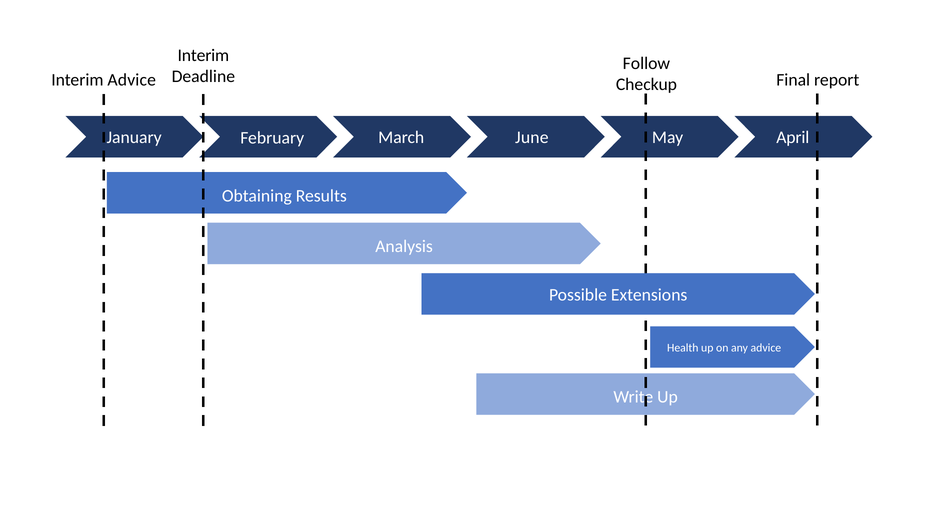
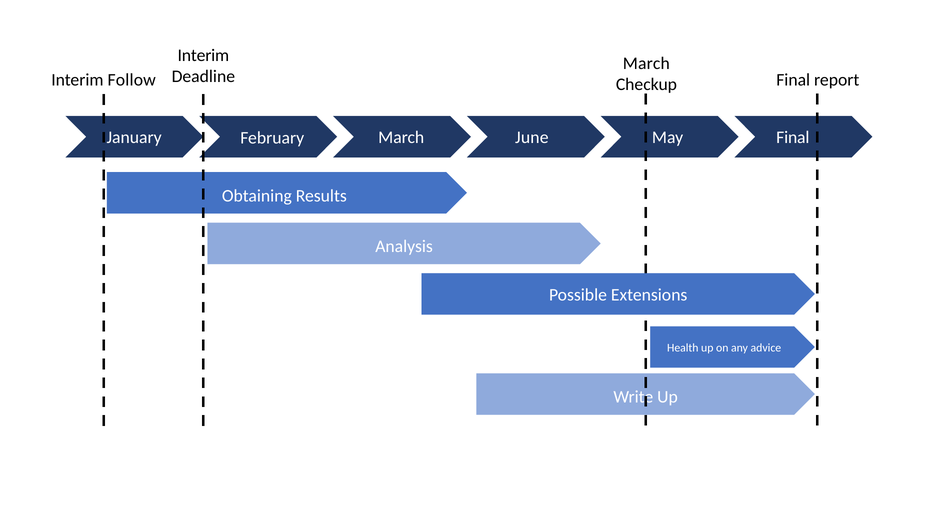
Follow: Follow -> March (646, 63)
Interim Advice: Advice -> Follow (132, 80)
May April: April -> Final (793, 137)
